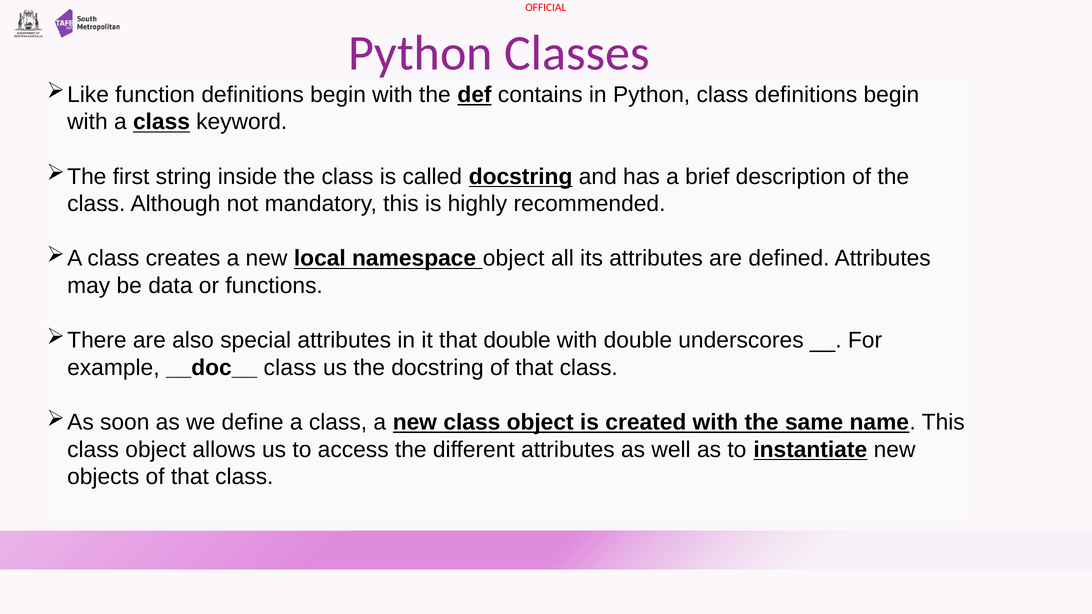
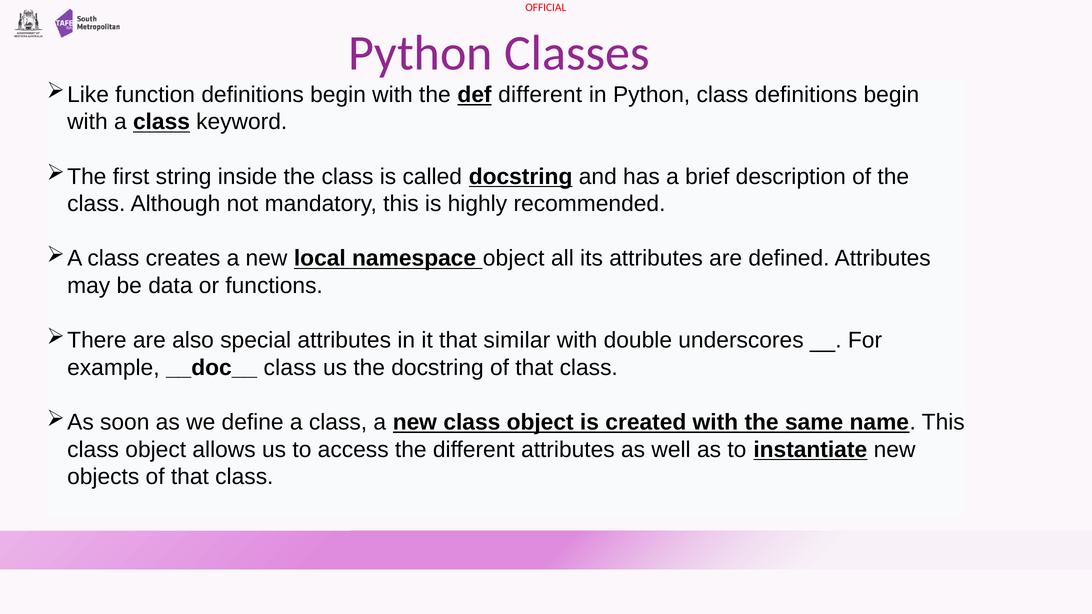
def contains: contains -> different (540, 95)
that double: double -> similar (517, 340)
